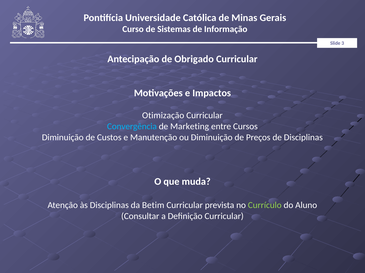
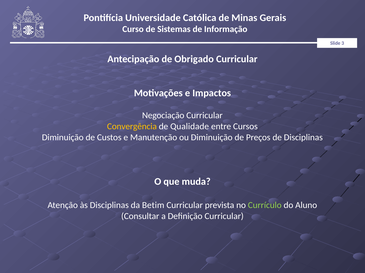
Otimização: Otimização -> Negociação (163, 116)
Convergência colour: light blue -> yellow (132, 127)
Marketing: Marketing -> Qualidade (190, 127)
